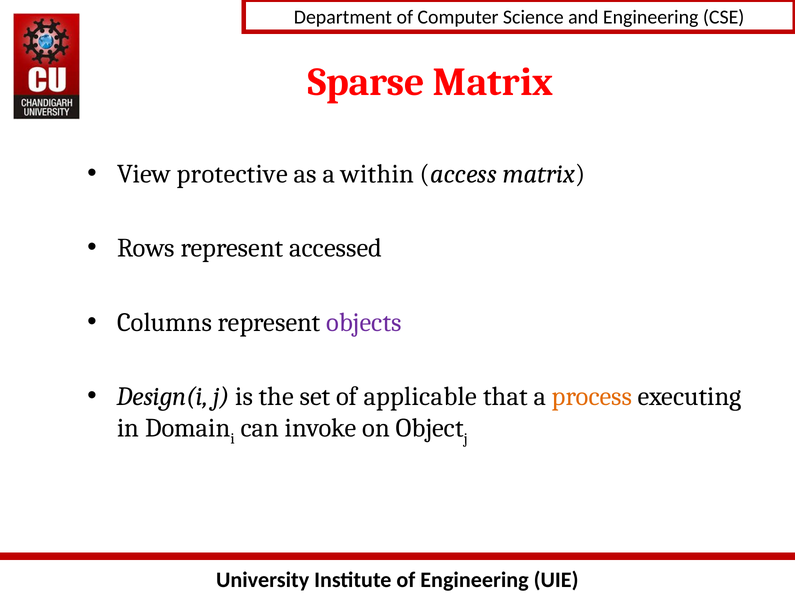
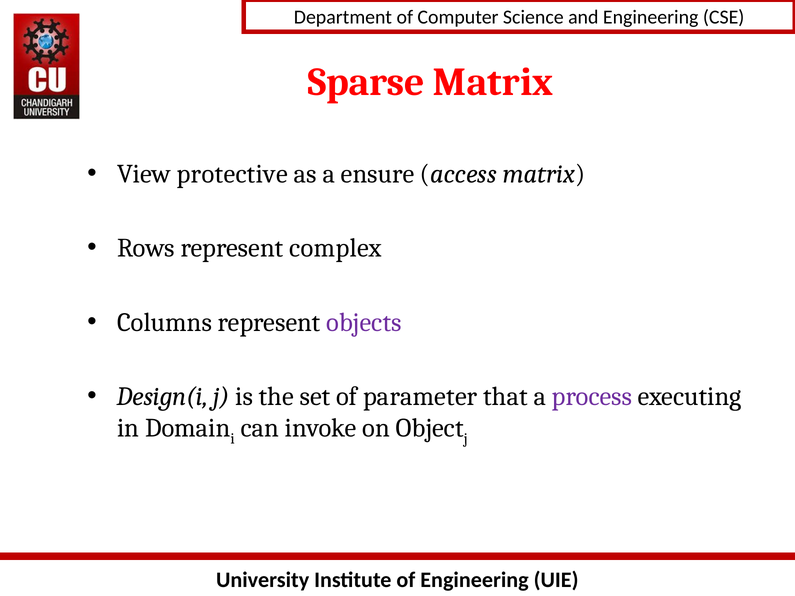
within: within -> ensure (378, 174)
accessed: accessed -> complex (336, 248)
applicable: applicable -> parameter (420, 397)
process colour: orange -> purple (592, 397)
